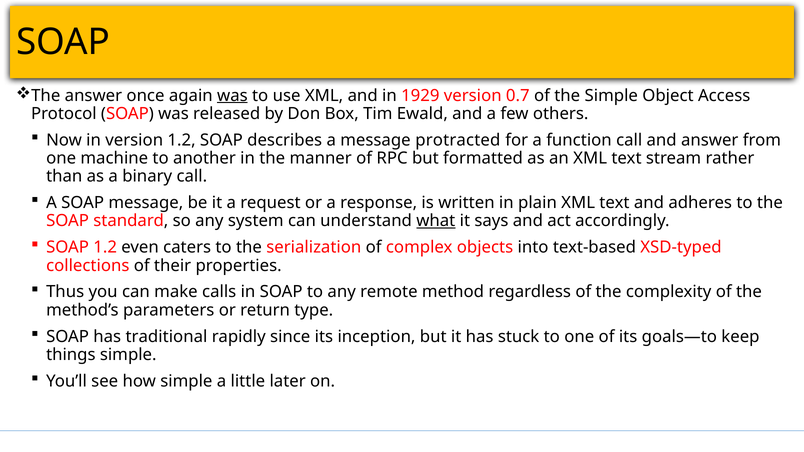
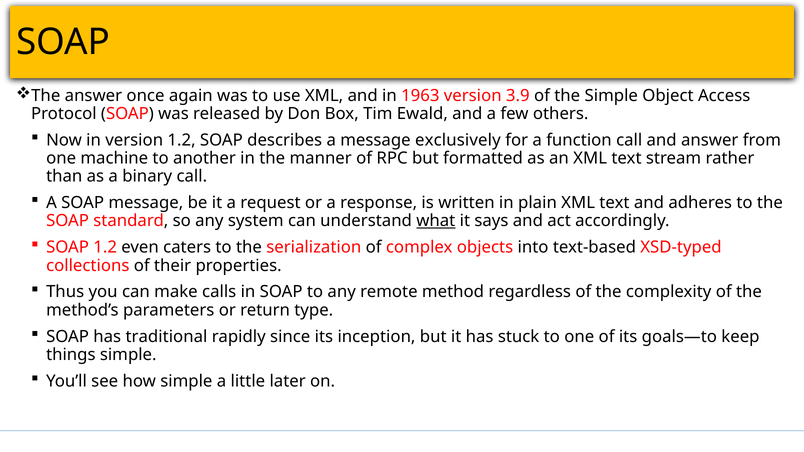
was underline: present -> none (232, 96)
1929: 1929 -> 1963 (420, 96)
0.7: 0.7 -> 3.9 (518, 96)
protracted: protracted -> exclusively (458, 140)
